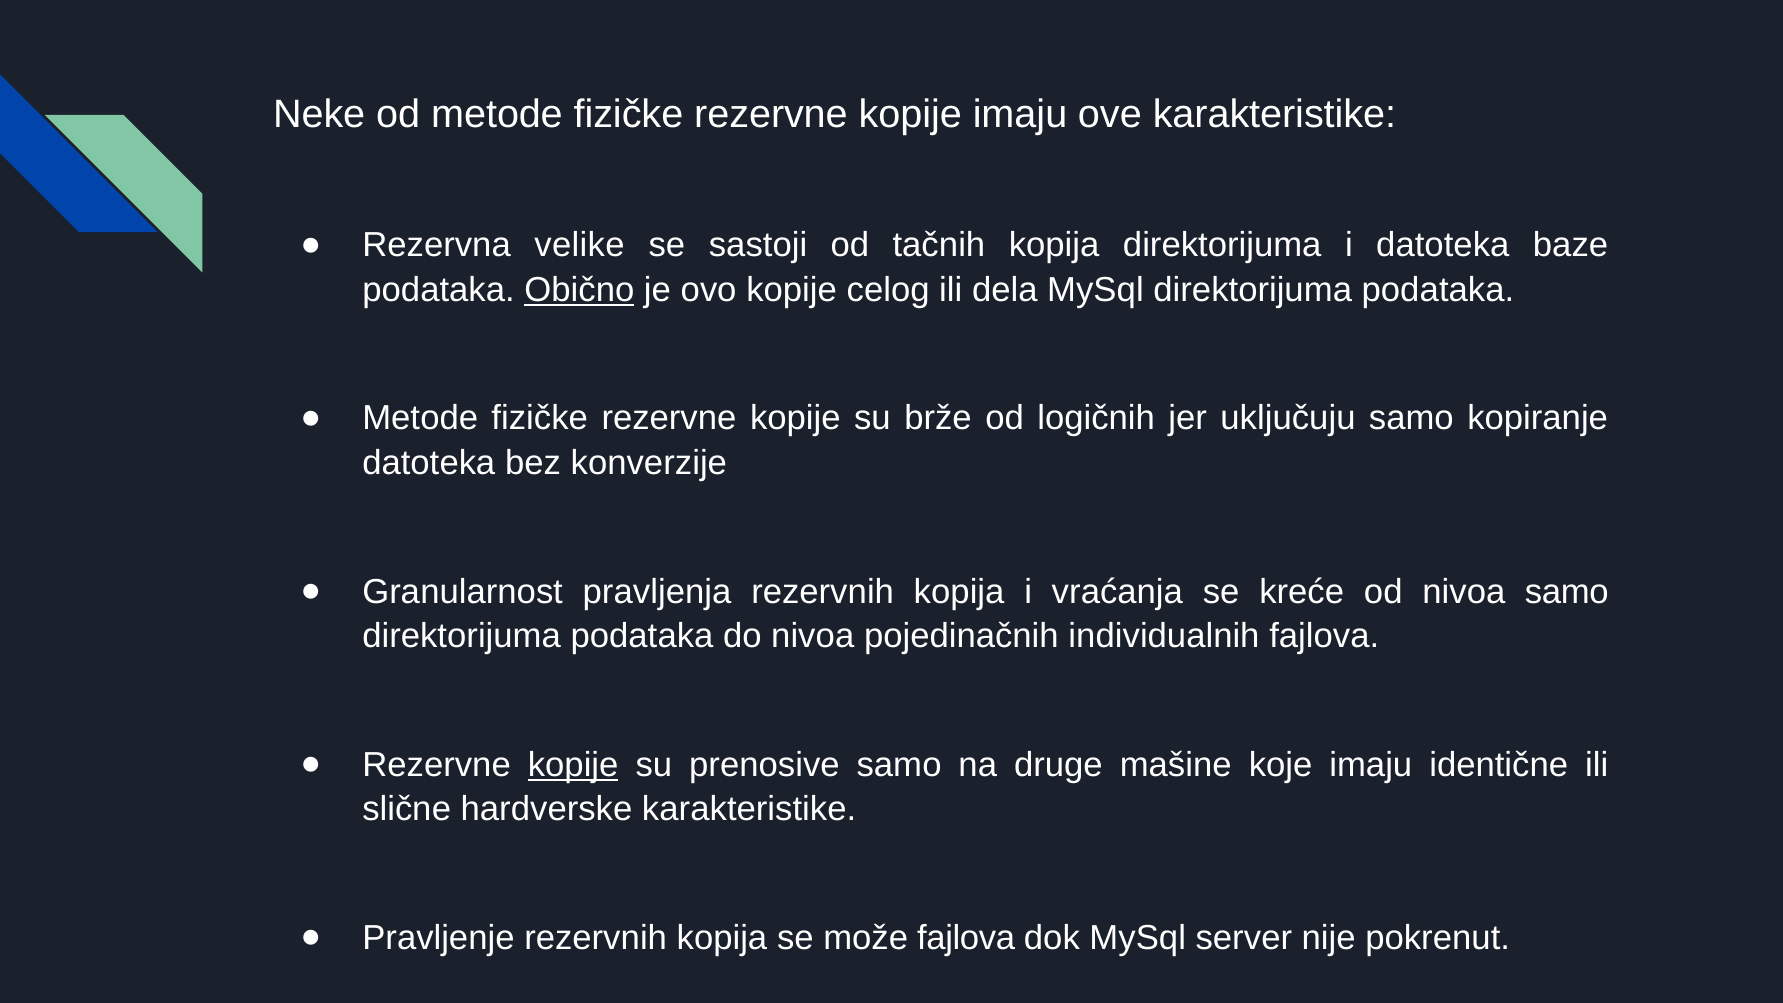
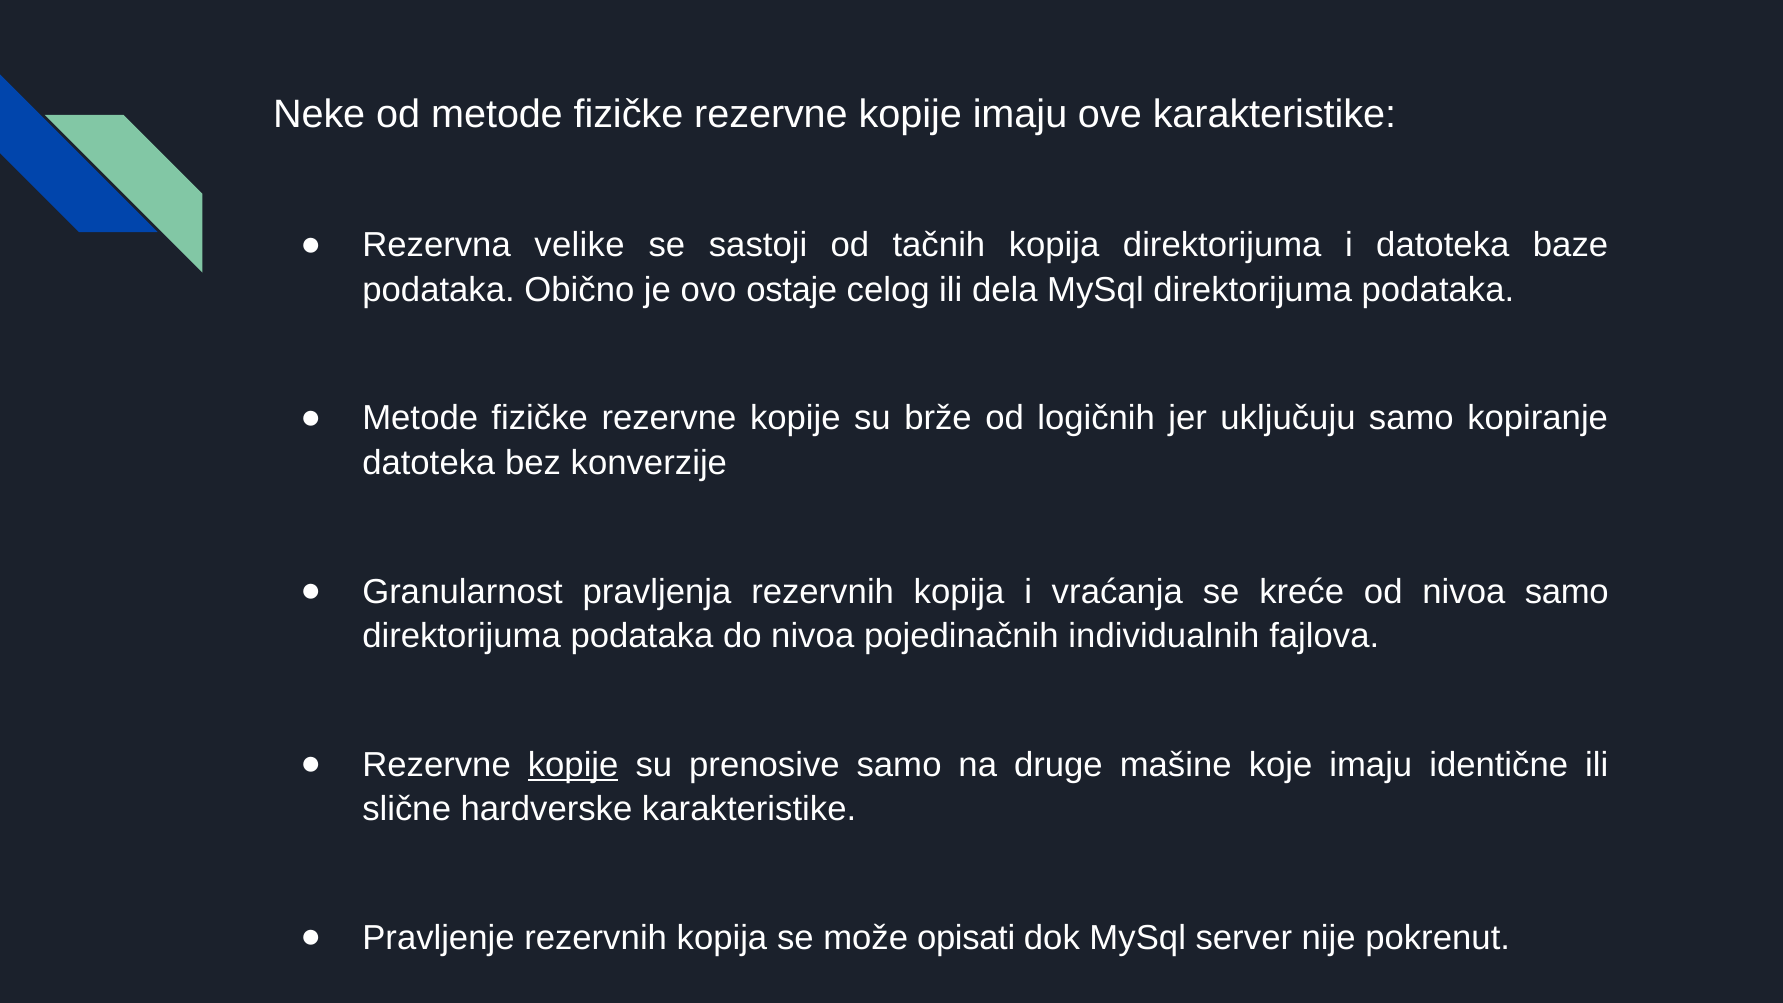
Obično underline: present -> none (579, 290)
ovo kopije: kopije -> ostaje (792, 290)
može fajlova: fajlova -> opisati (966, 938)
